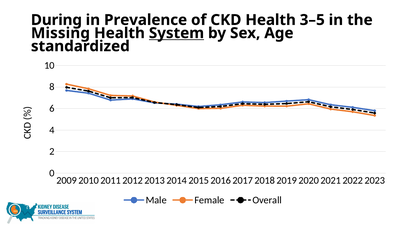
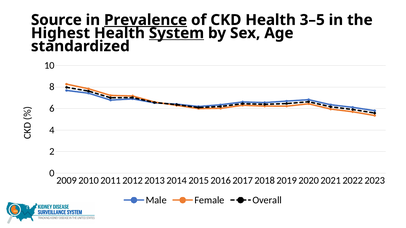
During: During -> Source (56, 20)
Prevalence underline: none -> present (146, 20)
Missing: Missing -> Highest (61, 33)
